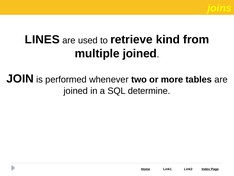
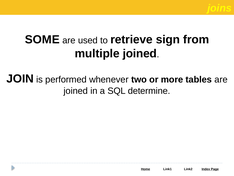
LINES: LINES -> SOME (42, 39)
kind: kind -> sign (168, 39)
